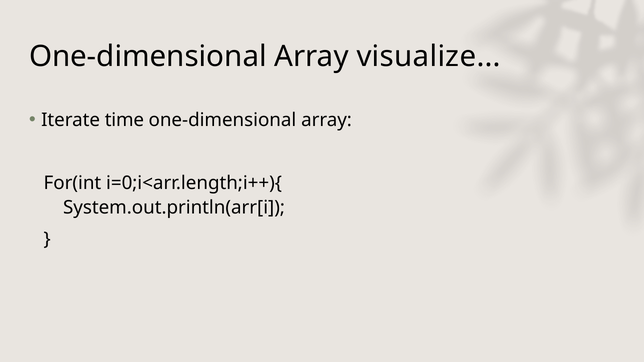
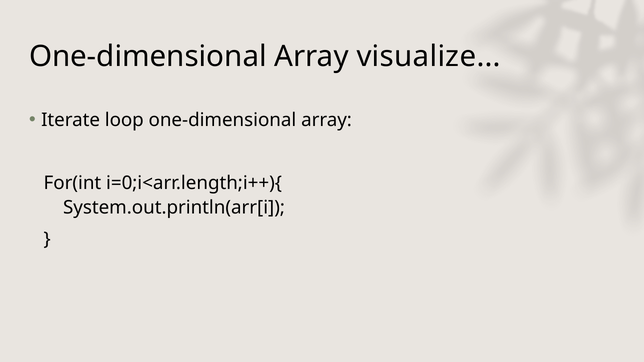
time: time -> loop (124, 120)
